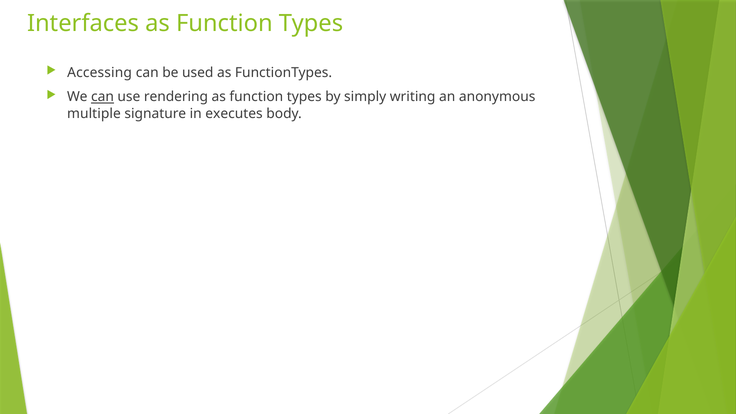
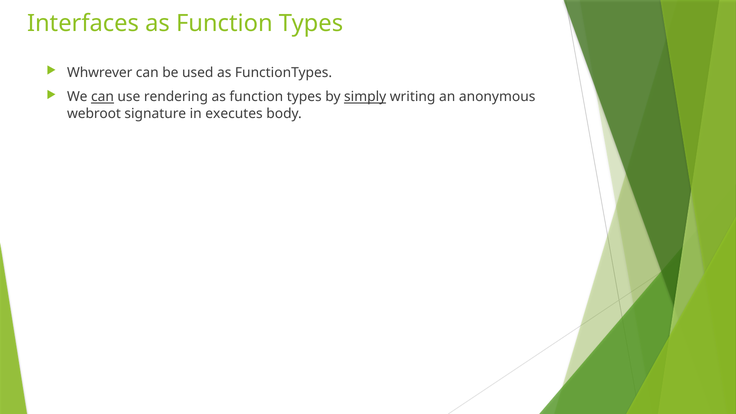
Accessing: Accessing -> Whwrever (100, 73)
simply underline: none -> present (365, 97)
multiple: multiple -> webroot (94, 113)
